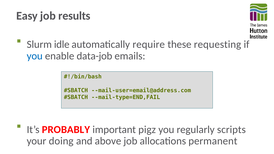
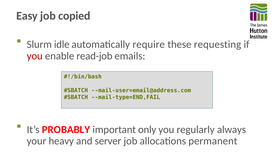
results: results -> copied (74, 16)
you colour: blue -> red (35, 56)
data-job: data-job -> read-job (94, 56)
pigz: pigz -> only (147, 130)
scripts: scripts -> always (232, 130)
doing: doing -> heavy (61, 141)
above: above -> server (108, 141)
